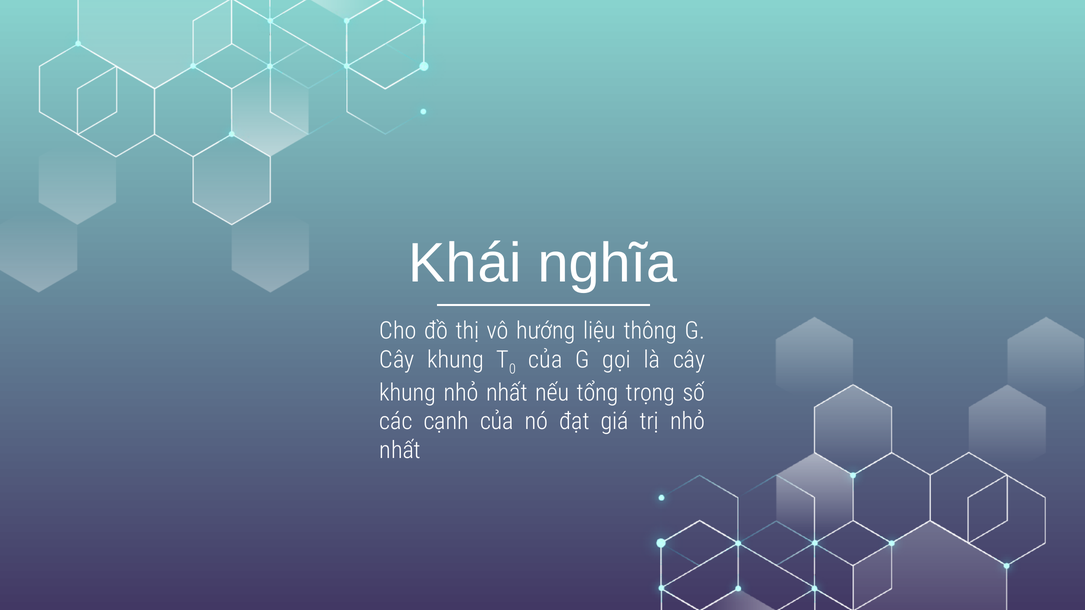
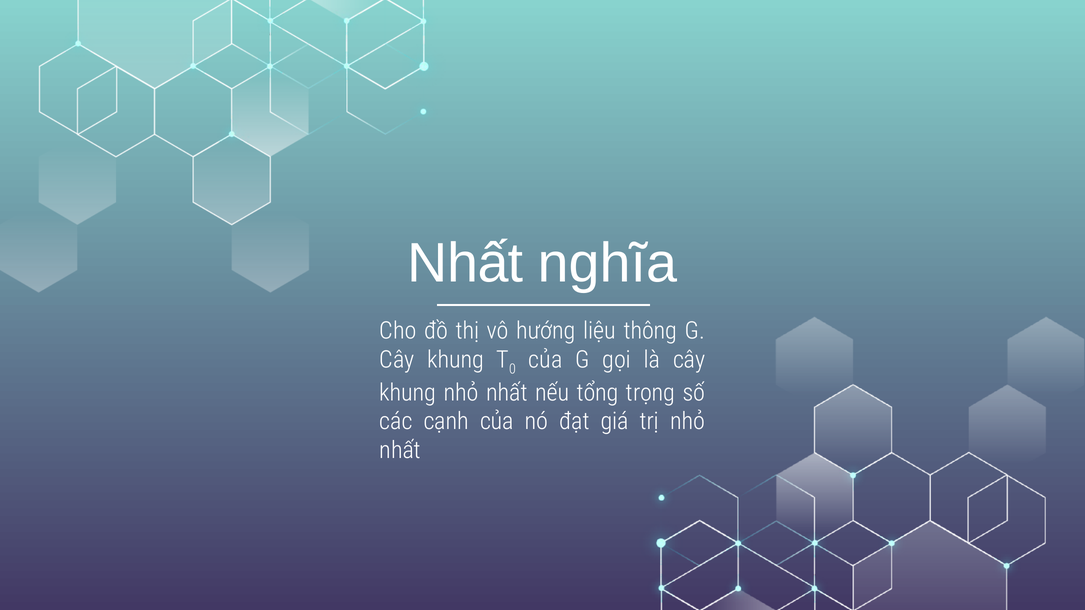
Khái: Khái -> Nhất (465, 264)
